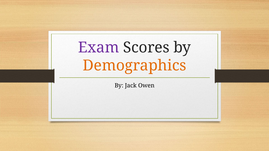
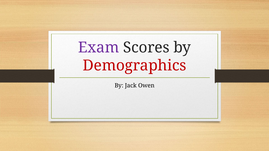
Demographics colour: orange -> red (135, 66)
